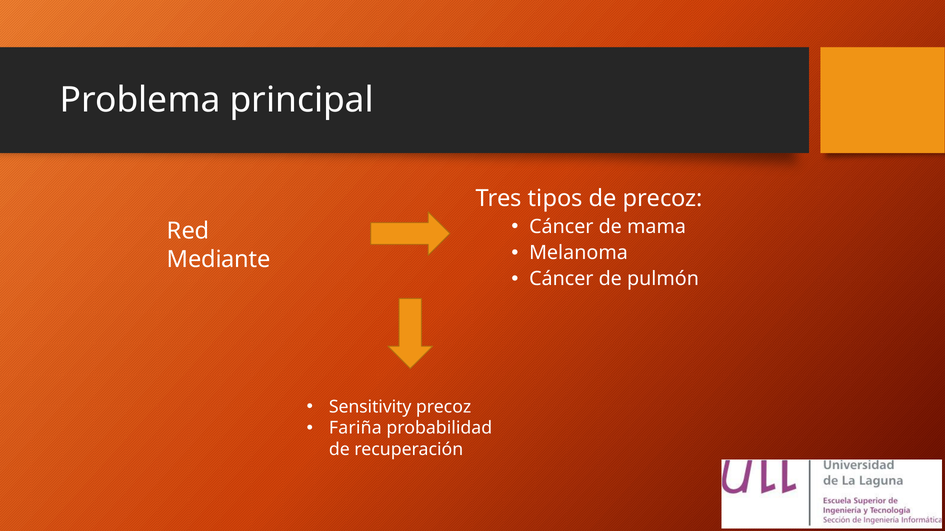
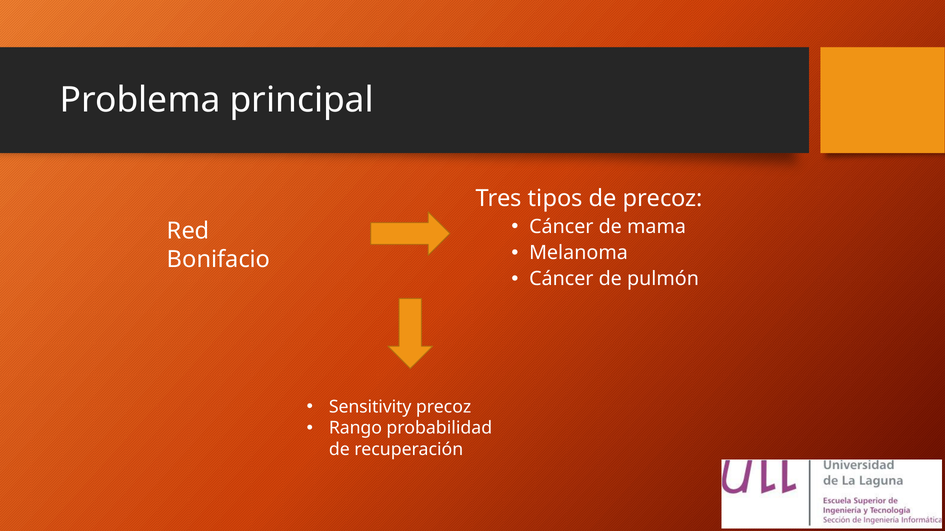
Mediante: Mediante -> Bonifacio (219, 260)
Fariña: Fariña -> Rango (355, 429)
